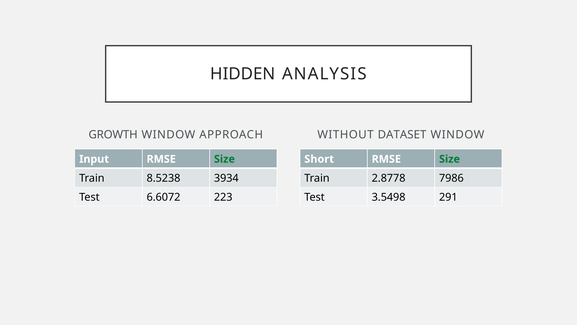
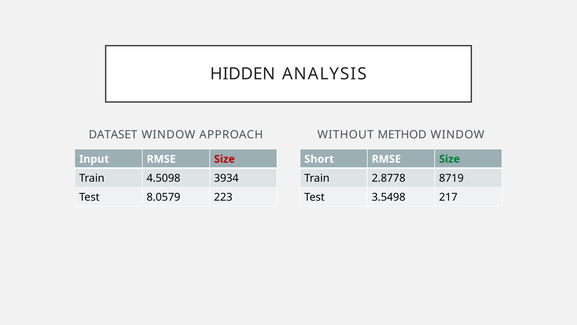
GROWTH: GROWTH -> DATASET (113, 135)
DATASET: DATASET -> METHOD (402, 135)
Size colour: green -> red (224, 159)
8.5238: 8.5238 -> 4.5098 (163, 178)
7986: 7986 -> 8719 (451, 178)
6.6072: 6.6072 -> 8.0579 (163, 197)
291: 291 -> 217 (448, 197)
